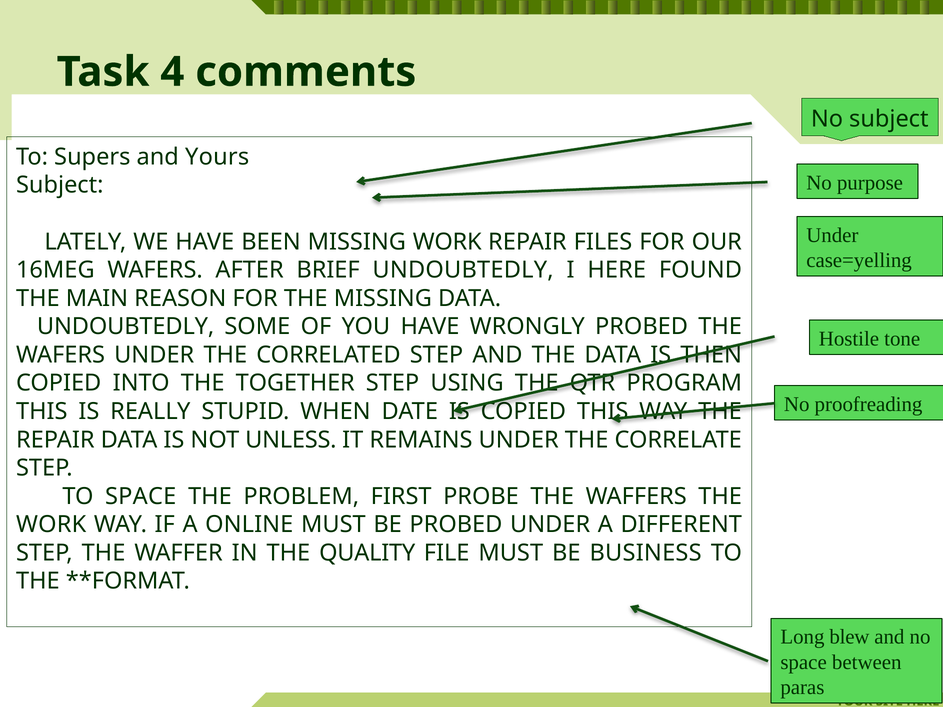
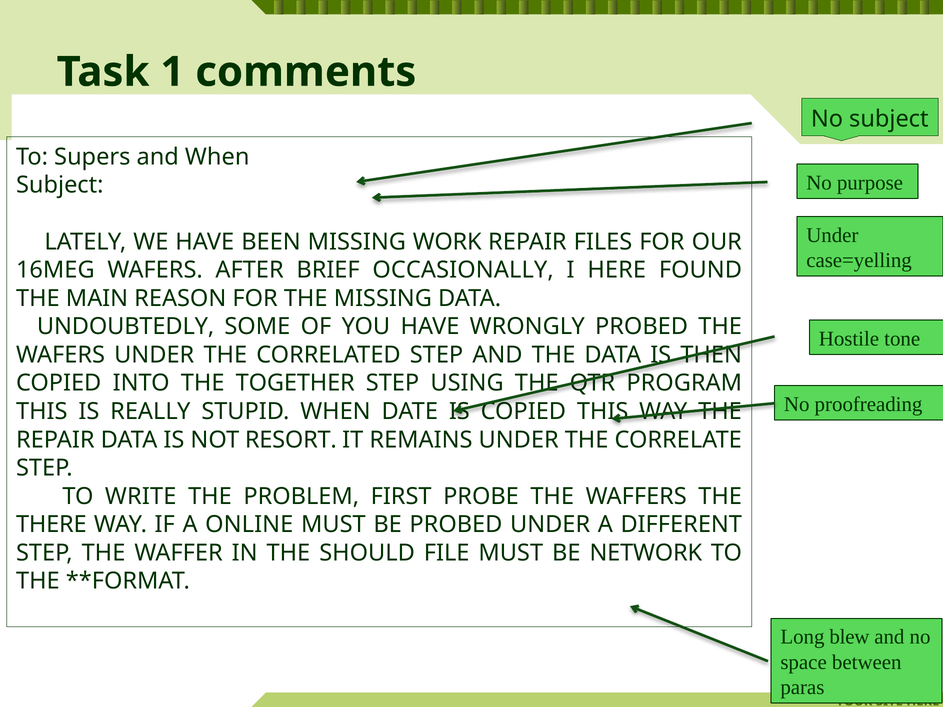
4: 4 -> 1 (172, 72)
and Yours: Yours -> When (217, 157)
BRIEF UNDOUBTEDLY: UNDOUBTEDLY -> OCCASIONALLY (463, 270)
UNLESS: UNLESS -> RESORT (291, 440)
TO SPACE: SPACE -> WRITE (141, 496)
WORK: WORK -> THERE (51, 525)
QUALITY: QUALITY -> SHOULD (367, 553)
BUSINESS: BUSINESS -> NETWORK (646, 553)
